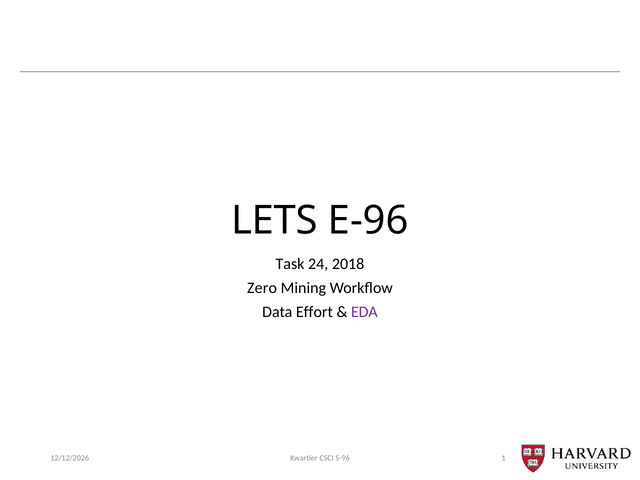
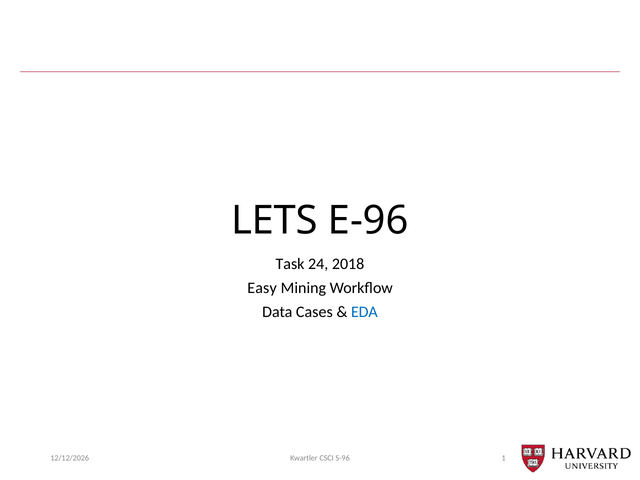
Zero: Zero -> Easy (262, 288)
Effort: Effort -> Cases (314, 312)
EDA colour: purple -> blue (364, 312)
